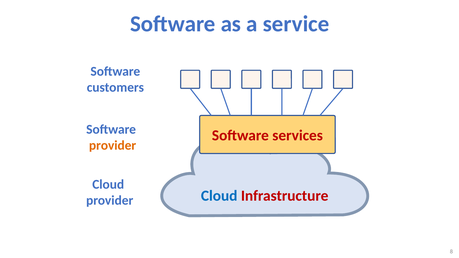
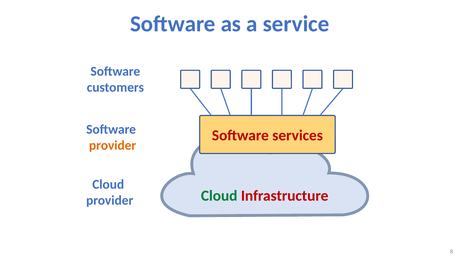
Cloud colour: blue -> green (219, 196)
